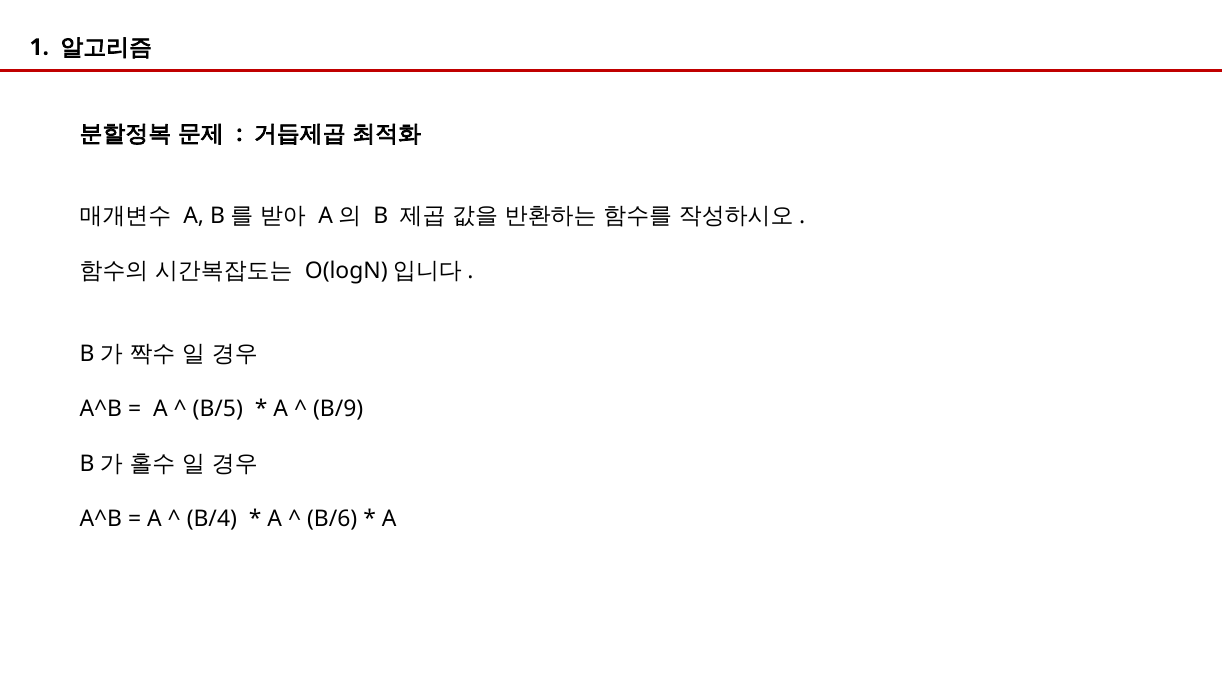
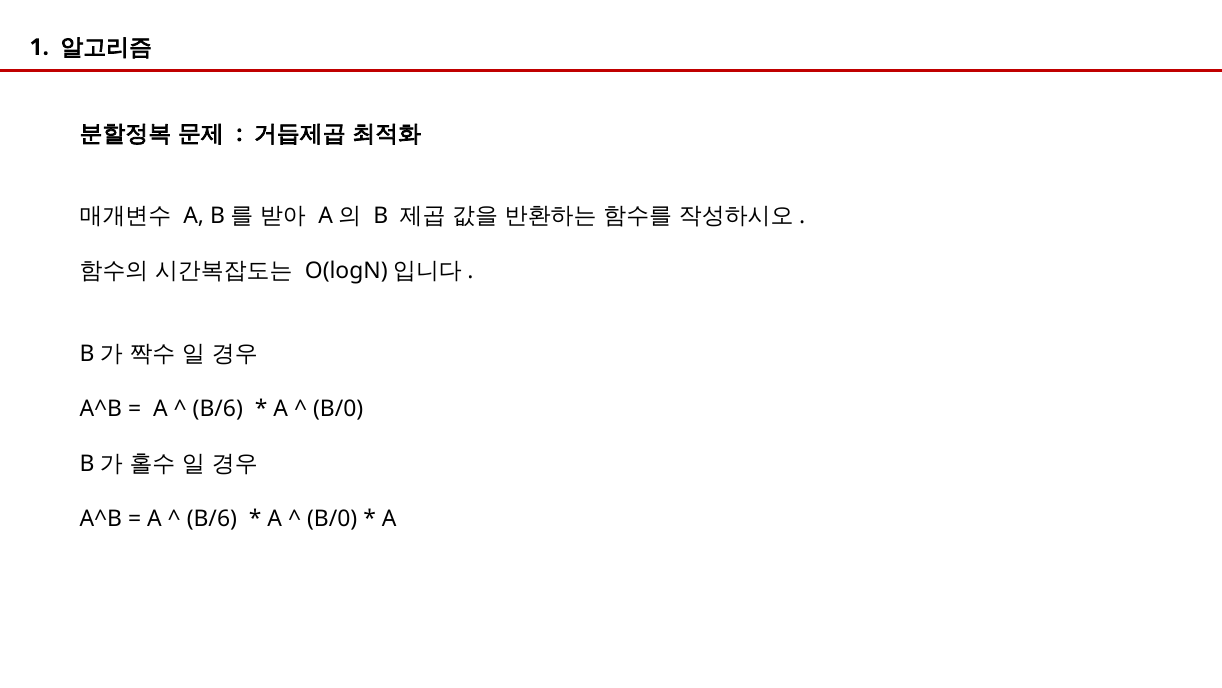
B/5: B/5 -> B/6 (218, 408)
B/9: B/9 -> B/0 (338, 408)
B/4: B/4 -> B/6 (212, 518)
B/6: B/6 -> B/0 (332, 518)
